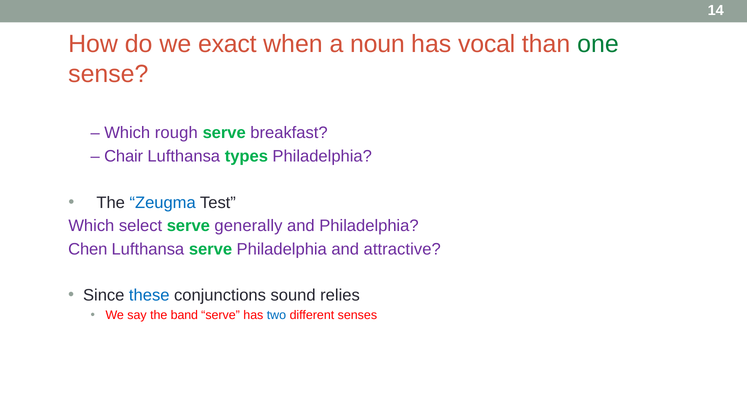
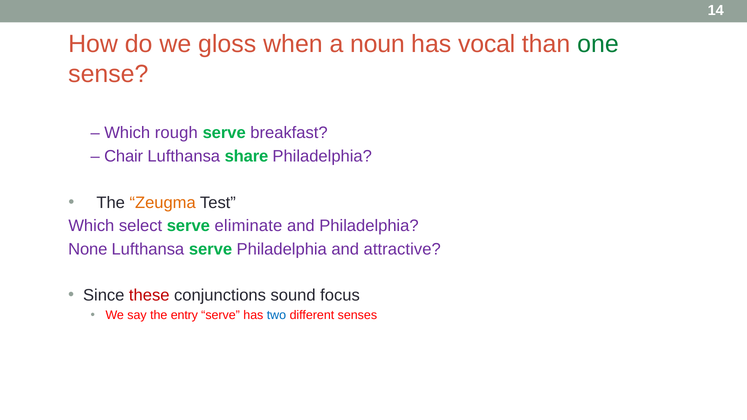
exact: exact -> gloss (227, 44)
types: types -> share (246, 156)
Zeugma colour: blue -> orange (163, 203)
generally: generally -> eliminate (248, 226)
Chen: Chen -> None (88, 249)
these colour: blue -> red (149, 296)
relies: relies -> focus (340, 296)
band: band -> entry (184, 315)
